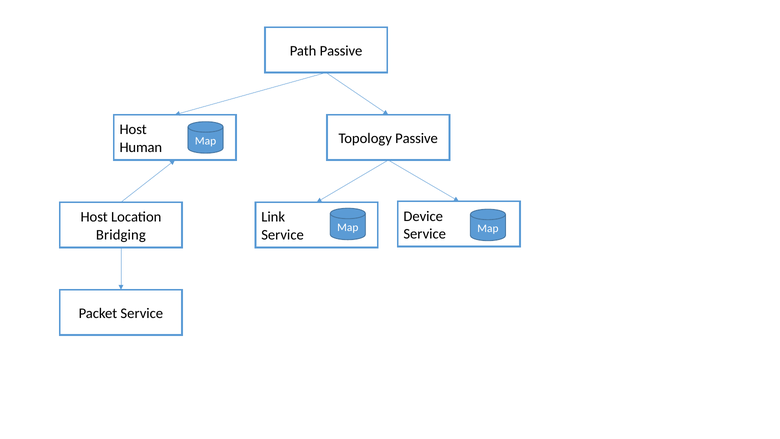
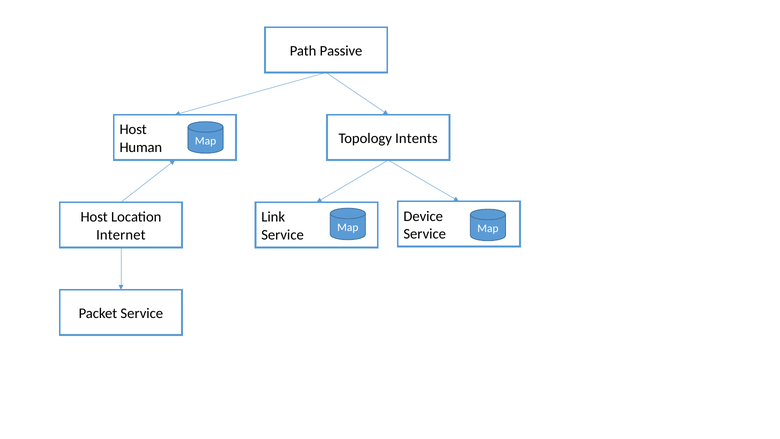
Topology Passive: Passive -> Intents (416, 138)
Bridging: Bridging -> Internet (121, 235)
